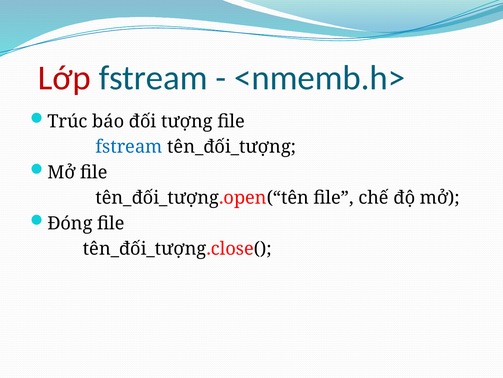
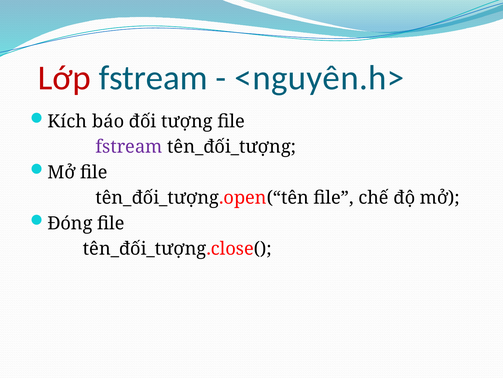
<nmemb.h>: <nmemb.h> -> <nguyên.h> (319, 78)
Trúc: Trúc -> Kích (67, 121)
fstream colour: blue -> purple (129, 147)
